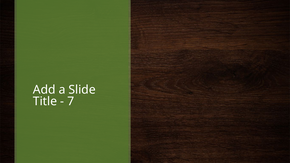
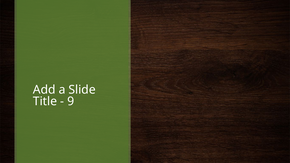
7: 7 -> 9 (71, 101)
